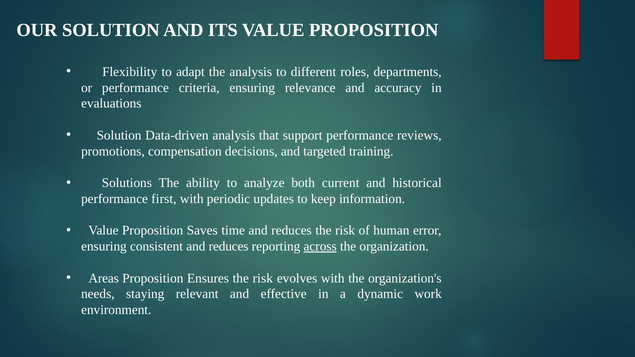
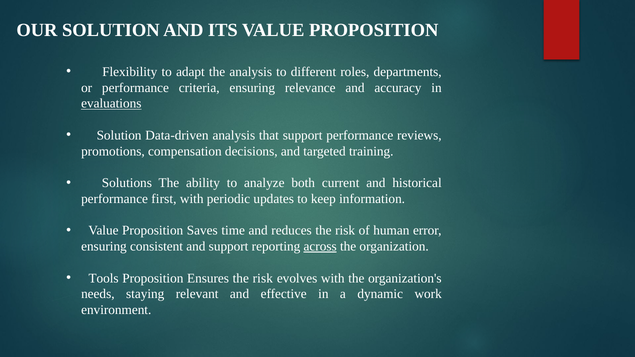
evaluations underline: none -> present (111, 104)
consistent and reduces: reduces -> support (229, 247)
Areas: Areas -> Tools (104, 278)
